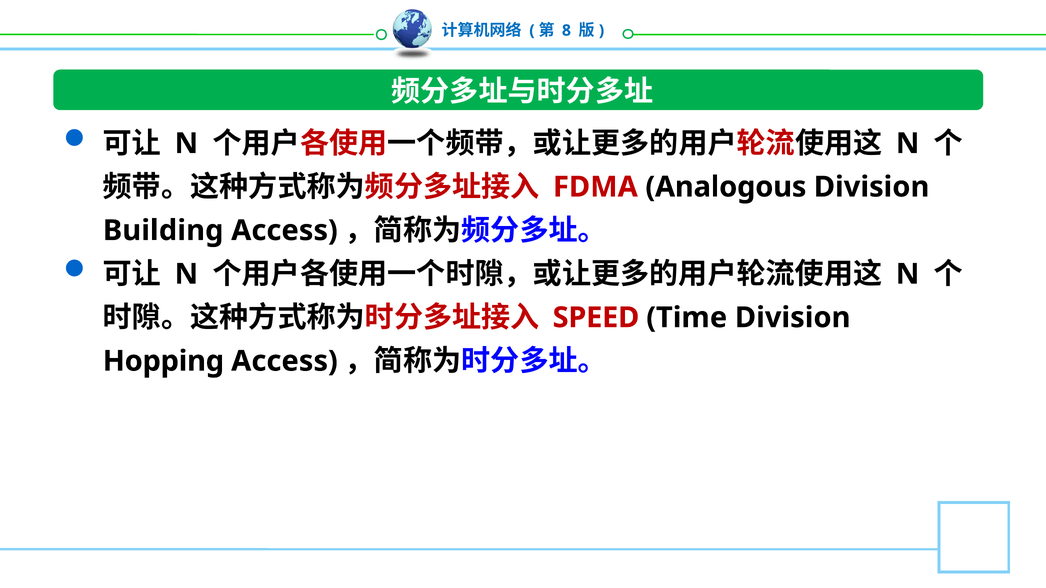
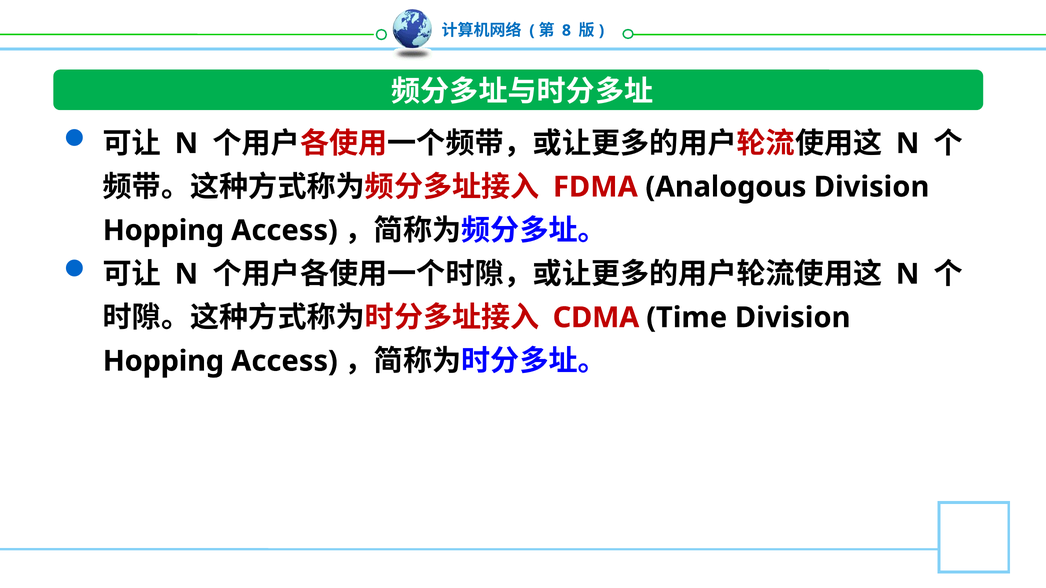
Building: Building -> Hopping (163, 231)
SPEED: SPEED -> CDMA (596, 318)
